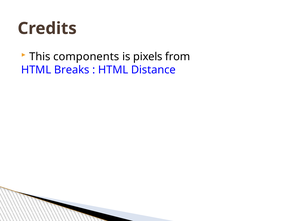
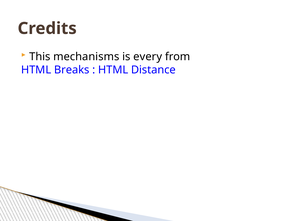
components: components -> mechanisms (86, 56)
pixels: pixels -> every (148, 56)
